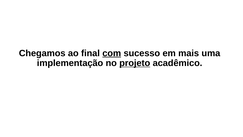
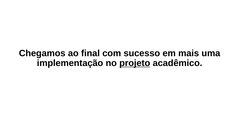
com underline: present -> none (112, 53)
